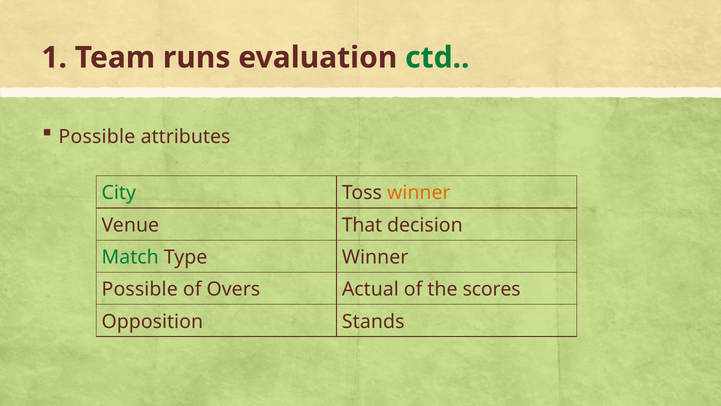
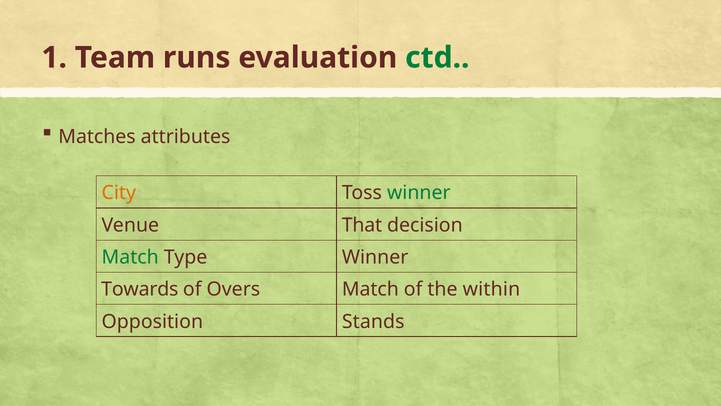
Possible: Possible -> Matches (97, 136)
City colour: green -> orange (119, 193)
winner colour: orange -> green (419, 193)
Possible: Possible -> Towards (140, 289)
Overs Actual: Actual -> Match (370, 289)
scores: scores -> within (491, 289)
